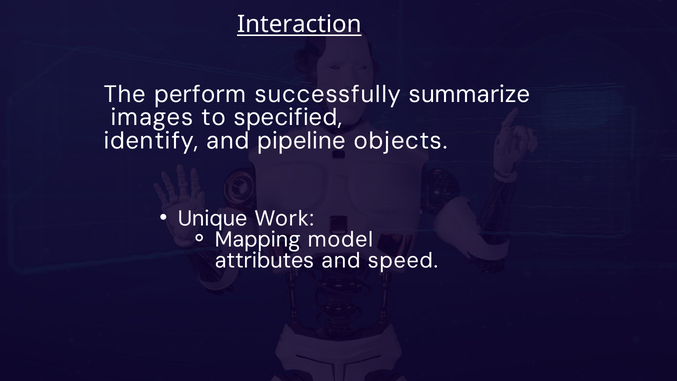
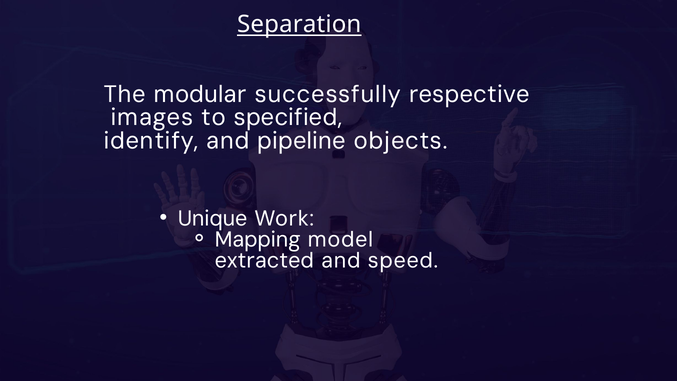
Interaction: Interaction -> Separation (299, 24)
perform: perform -> modular (200, 94)
summarize: summarize -> respective (470, 94)
attributes: attributes -> extracted (264, 261)
